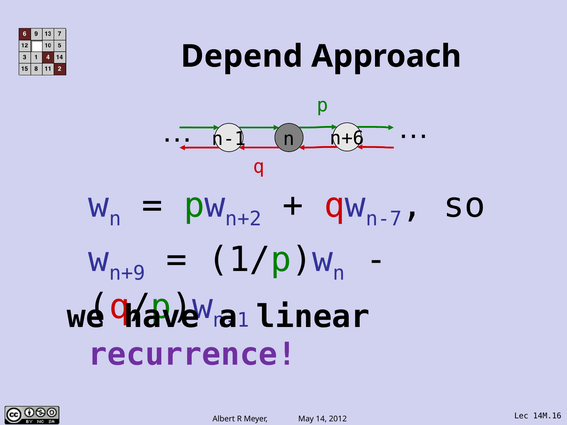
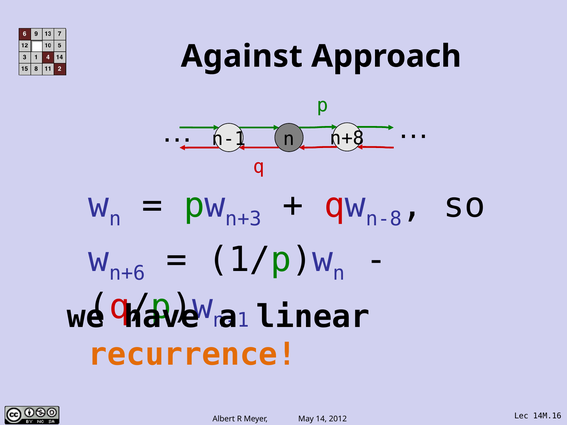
Depend: Depend -> Against (242, 56)
n+6: n+6 -> n+8 (347, 138)
n+2: n+2 -> n+3 (243, 219)
n-7: n-7 -> n-8 (384, 219)
n+9: n+9 -> n+6 (127, 273)
recurrence colour: purple -> orange (192, 355)
